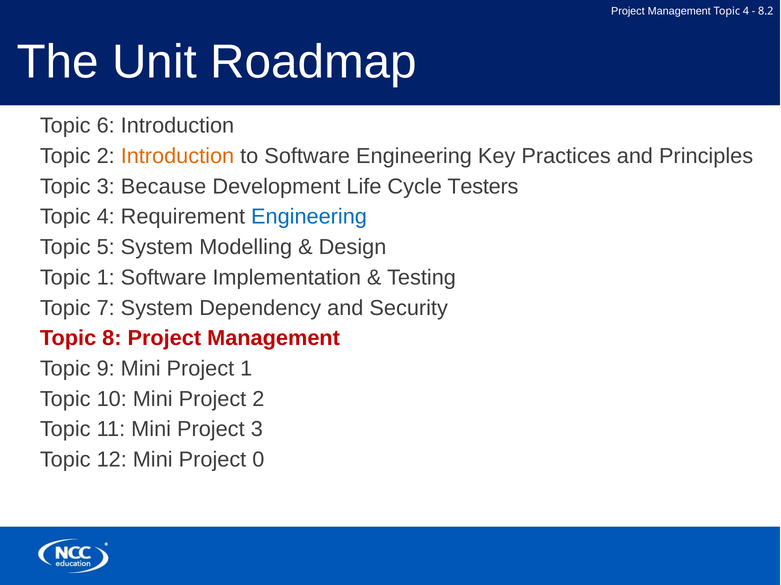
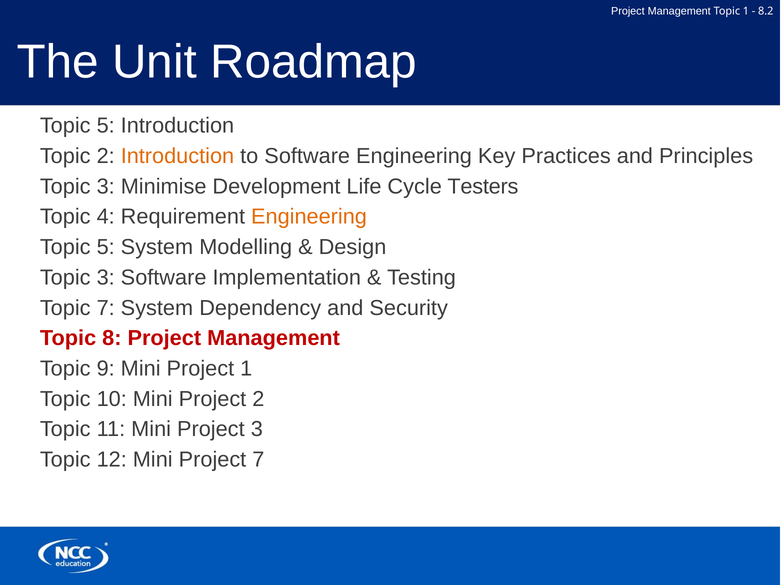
Management Topic 4: 4 -> 1 (746, 11)
6: 6 -> 5 (106, 126)
Because: Because -> Minimise (164, 187)
Engineering colour: blue -> orange (309, 217)
1: 1 -> 3 (106, 278)
Project 0: 0 -> 7 (258, 460)
